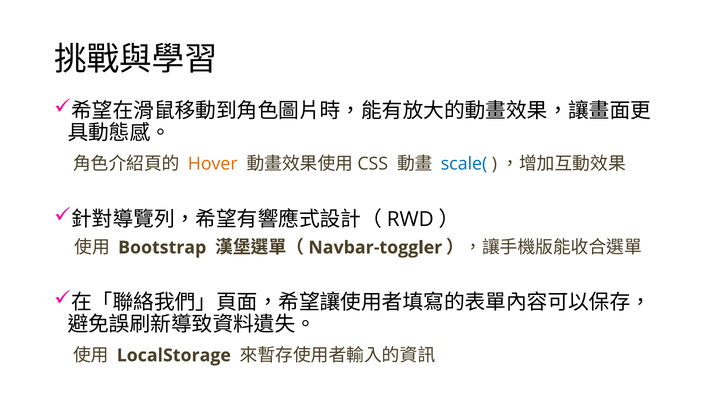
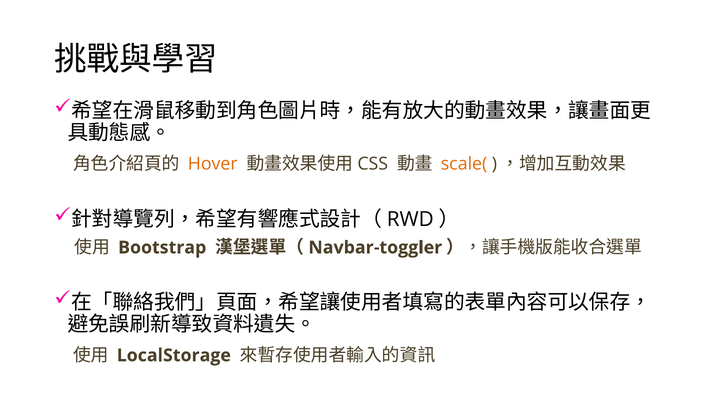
scale( colour: blue -> orange (464, 164)
